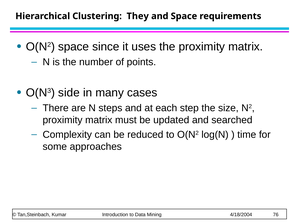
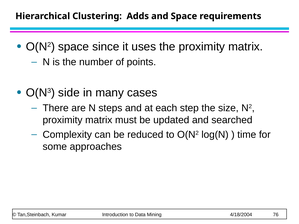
They: They -> Adds (138, 16)
